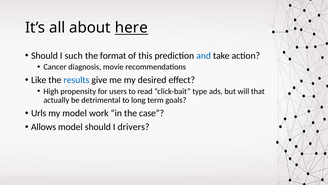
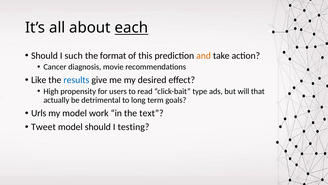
here: here -> each (131, 28)
and colour: blue -> orange (204, 55)
case: case -> text (151, 113)
Allows: Allows -> Tweet (43, 127)
drivers: drivers -> testing (134, 127)
